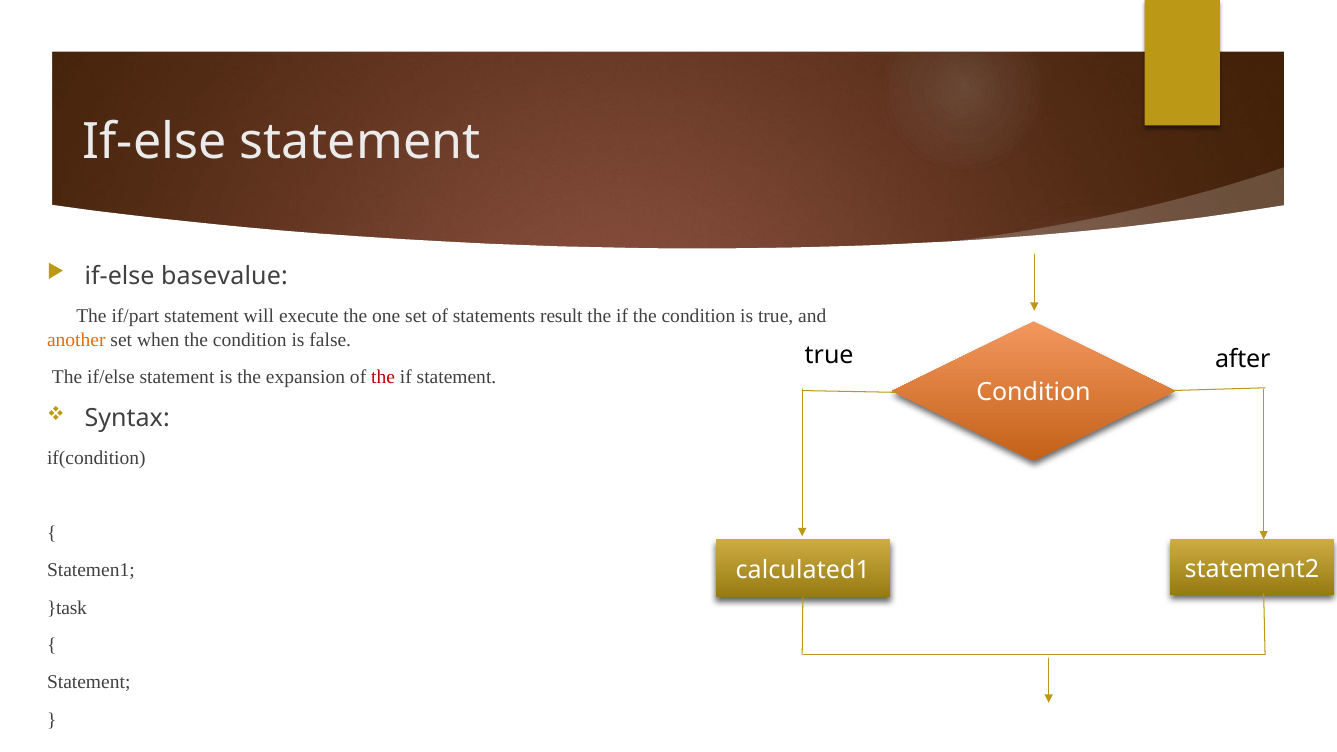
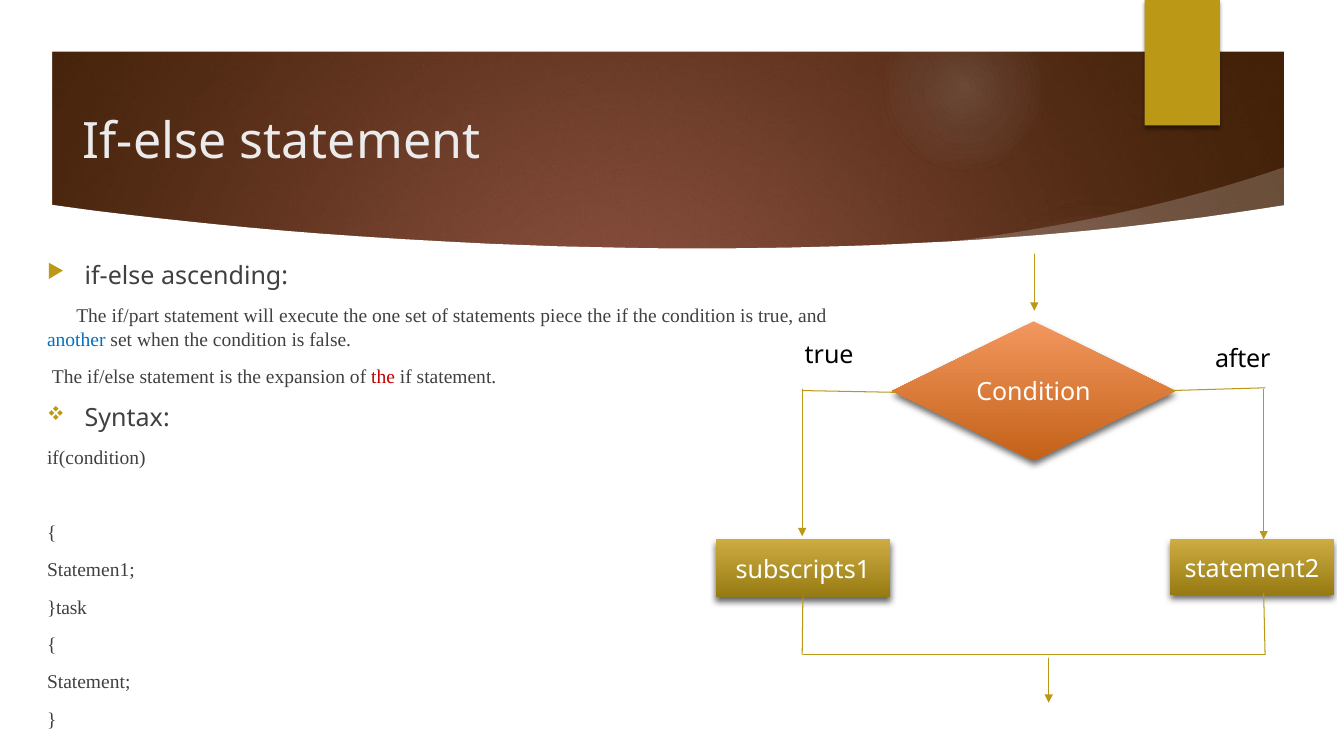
basevalue: basevalue -> ascending (225, 276)
result: result -> piece (561, 316)
another colour: orange -> blue (76, 340)
calculated1: calculated1 -> subscripts1 (803, 570)
